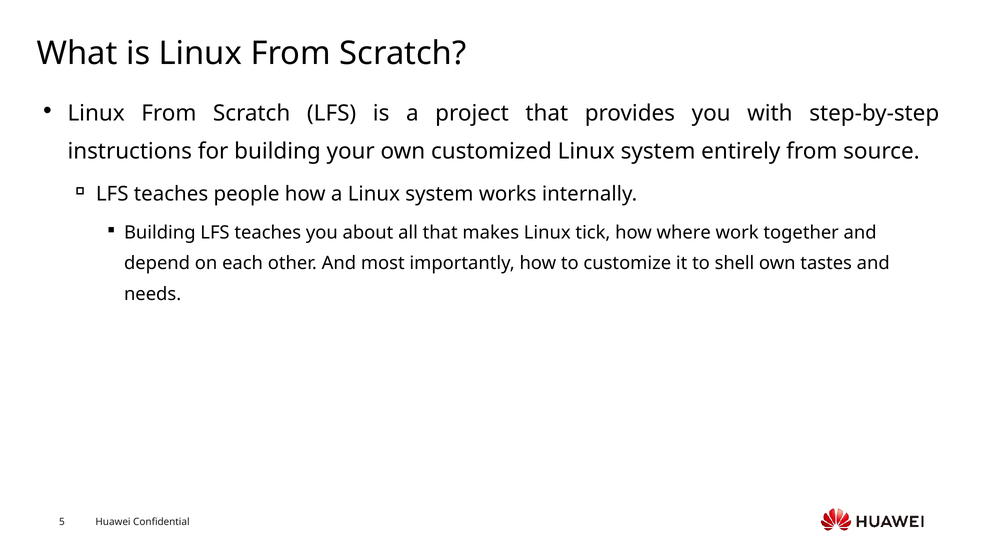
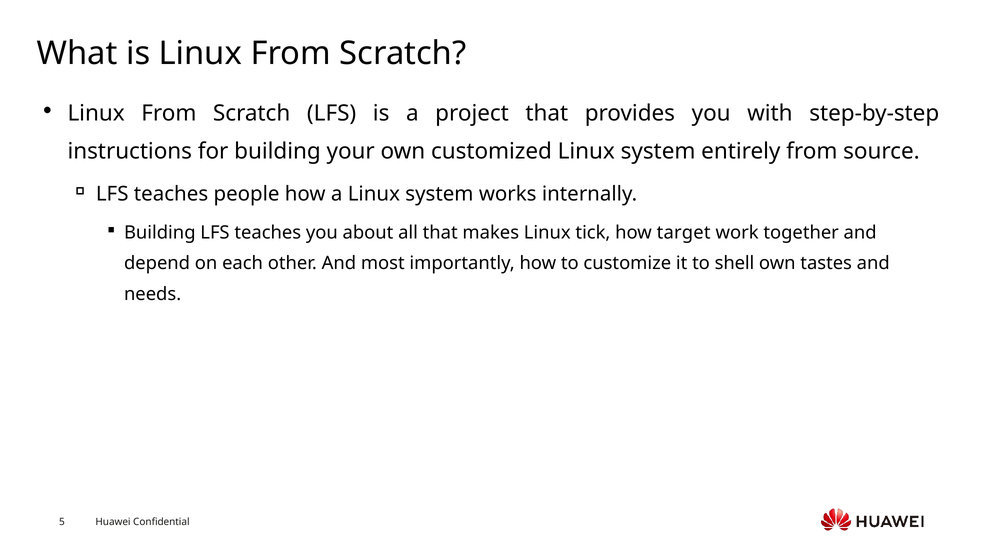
where: where -> target (684, 233)
